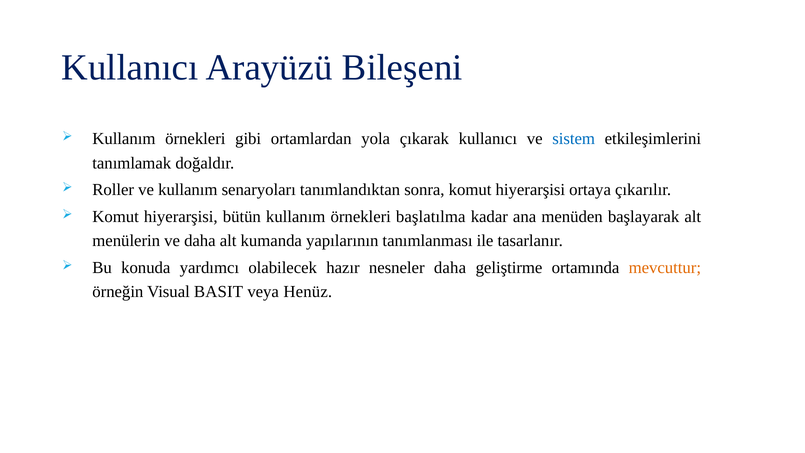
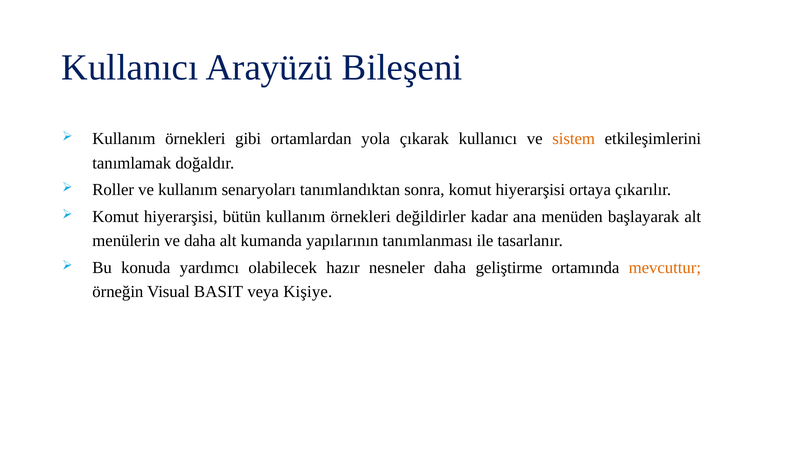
sistem colour: blue -> orange (574, 139)
başlatılma: başlatılma -> değildirler (431, 217)
Henüz: Henüz -> Kişiye (308, 292)
